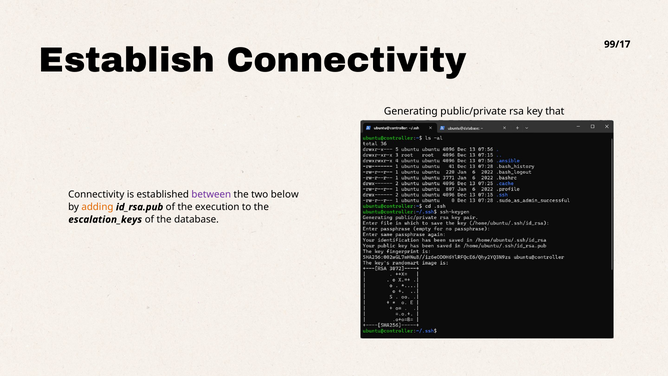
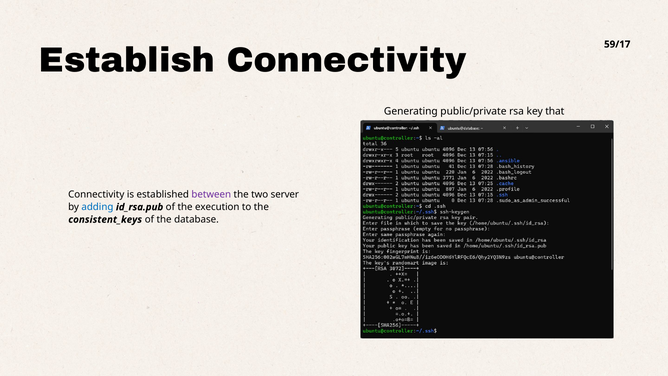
99/17: 99/17 -> 59/17 (617, 44)
below: below -> server (285, 194)
adding colour: orange -> blue (97, 207)
escalation_keys: escalation_keys -> consistent_keys (105, 219)
